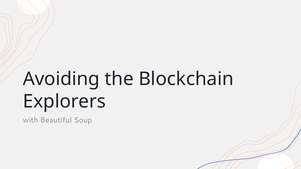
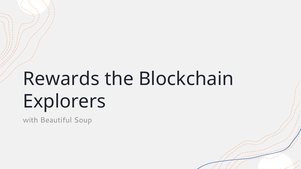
Avoiding: Avoiding -> Rewards (61, 79)
